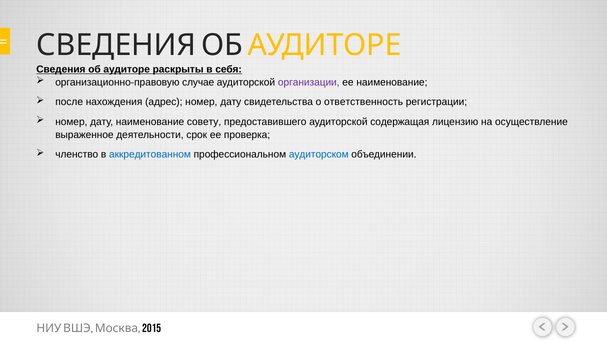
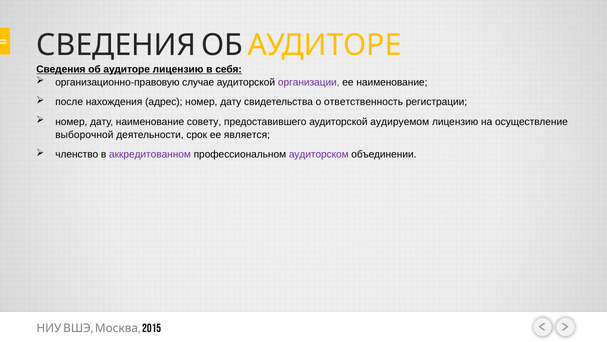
аудиторе раскрыты: раскрыты -> лицензию (178, 69)
содержащая: содержащая -> аудируемом (400, 122)
выраженное: выраженное -> выборочной (84, 135)
проверка: проверка -> является (247, 135)
аккредитованном colour: blue -> purple (150, 154)
аудиторском colour: blue -> purple (319, 154)
